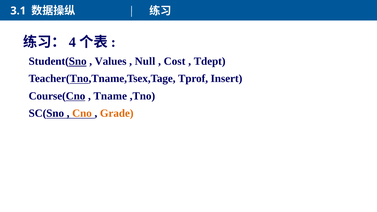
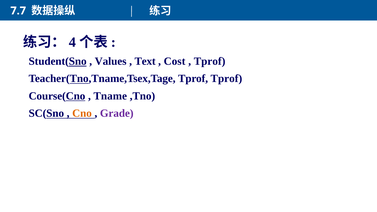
3.1: 3.1 -> 7.7 (18, 11)
Null: Null -> Text (145, 61)
Tdept: Tdept -> Tprof (210, 61)
Tprof Insert: Insert -> Tprof (226, 79)
Grade colour: orange -> purple (117, 113)
